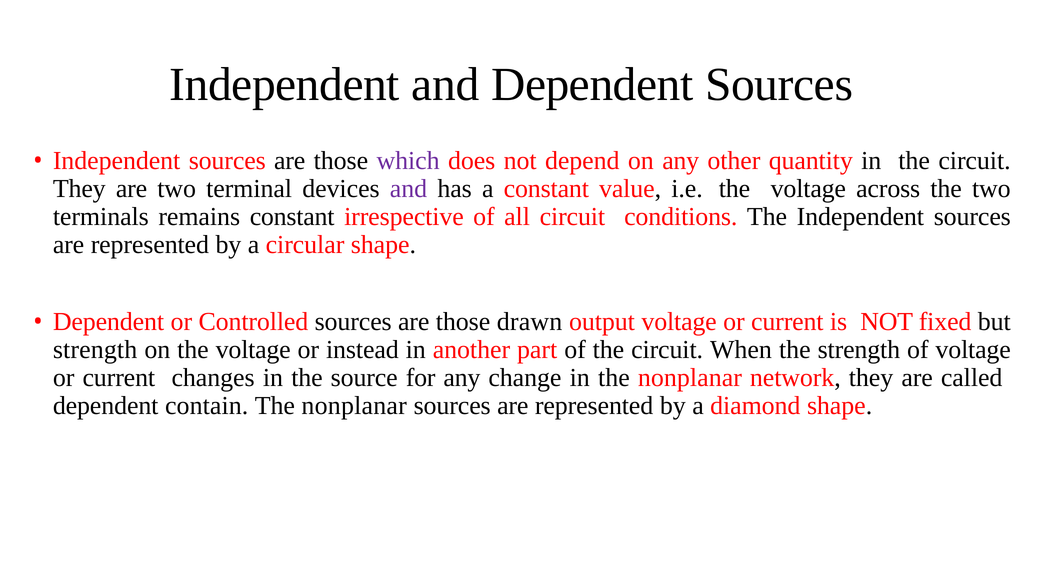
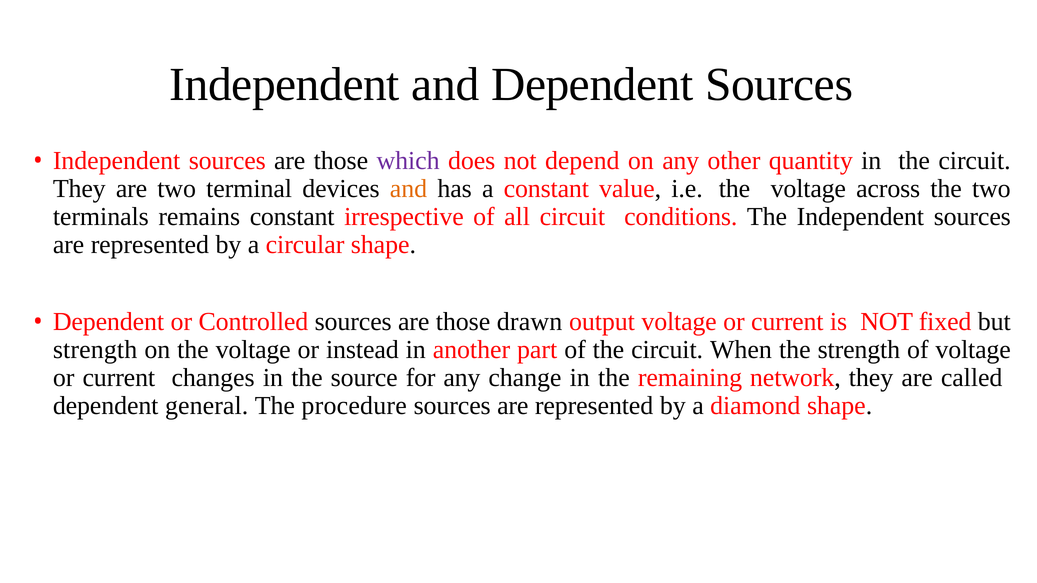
and colour: purple -> orange (408, 189)
in the nonplanar: nonplanar -> remaining (690, 378)
contain: contain -> general (207, 406)
nonplanar: nonplanar -> procedure (354, 406)
